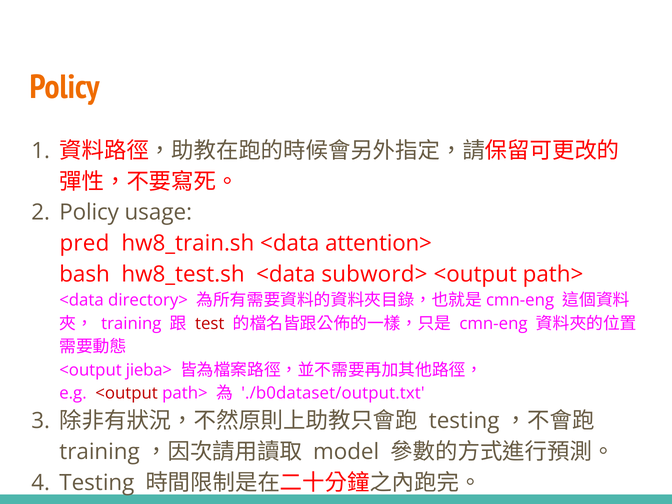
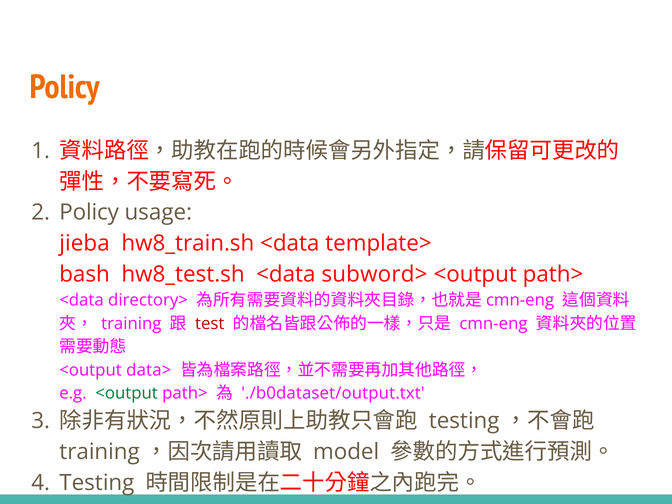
pred: pred -> jieba (85, 243)
attention>: attention> -> template> (378, 243)
jieba>: jieba> -> data> (149, 370)
<output colour: red -> green (127, 393)
